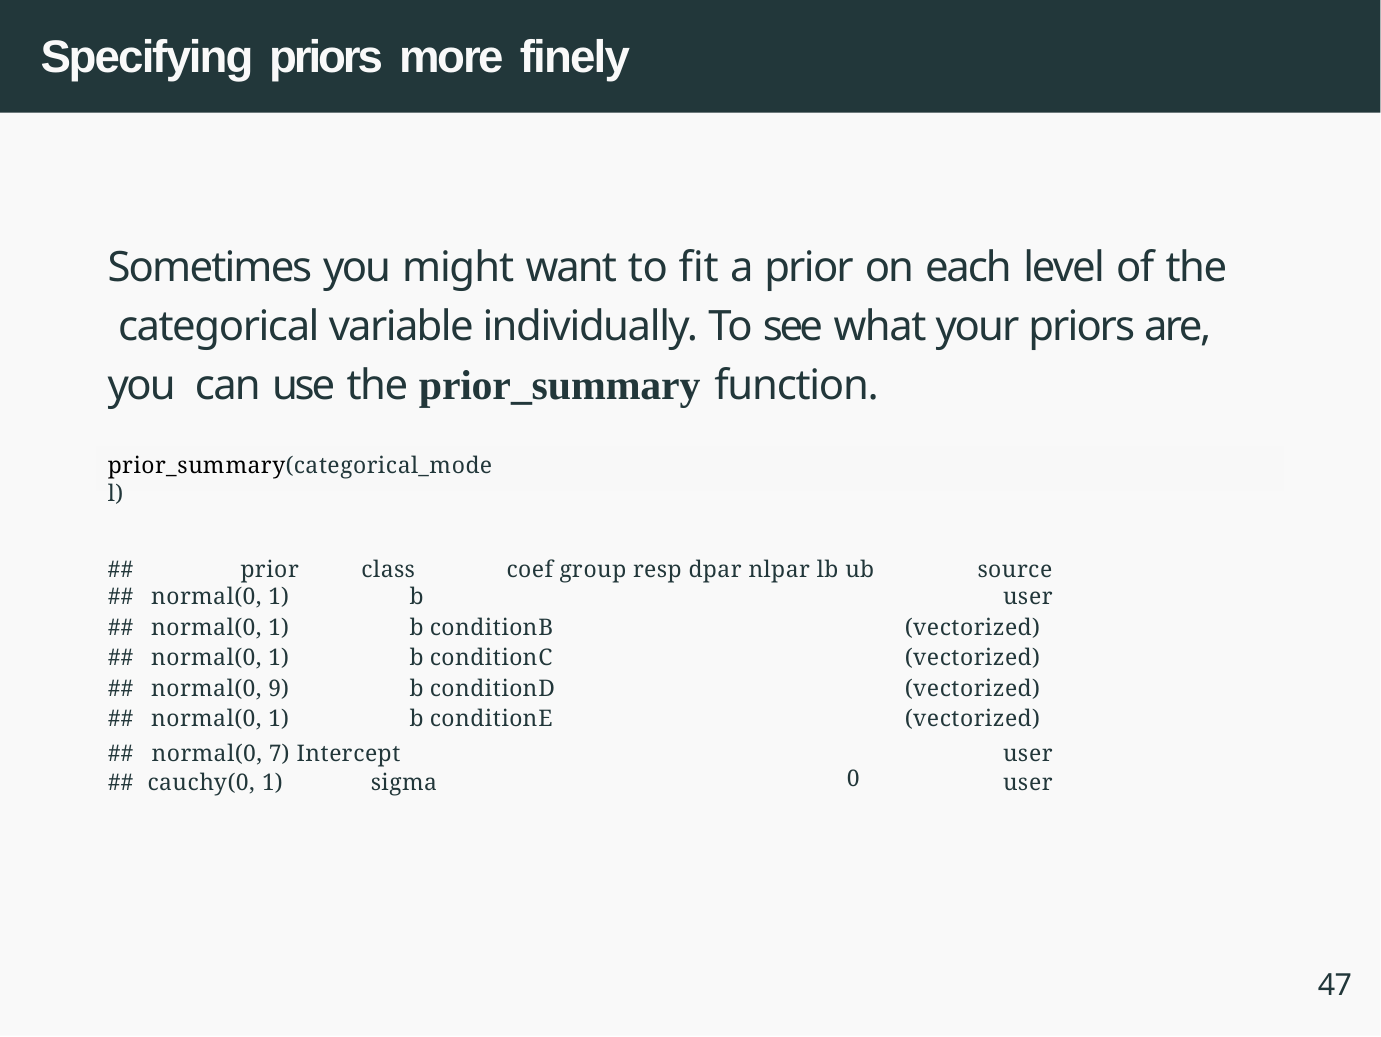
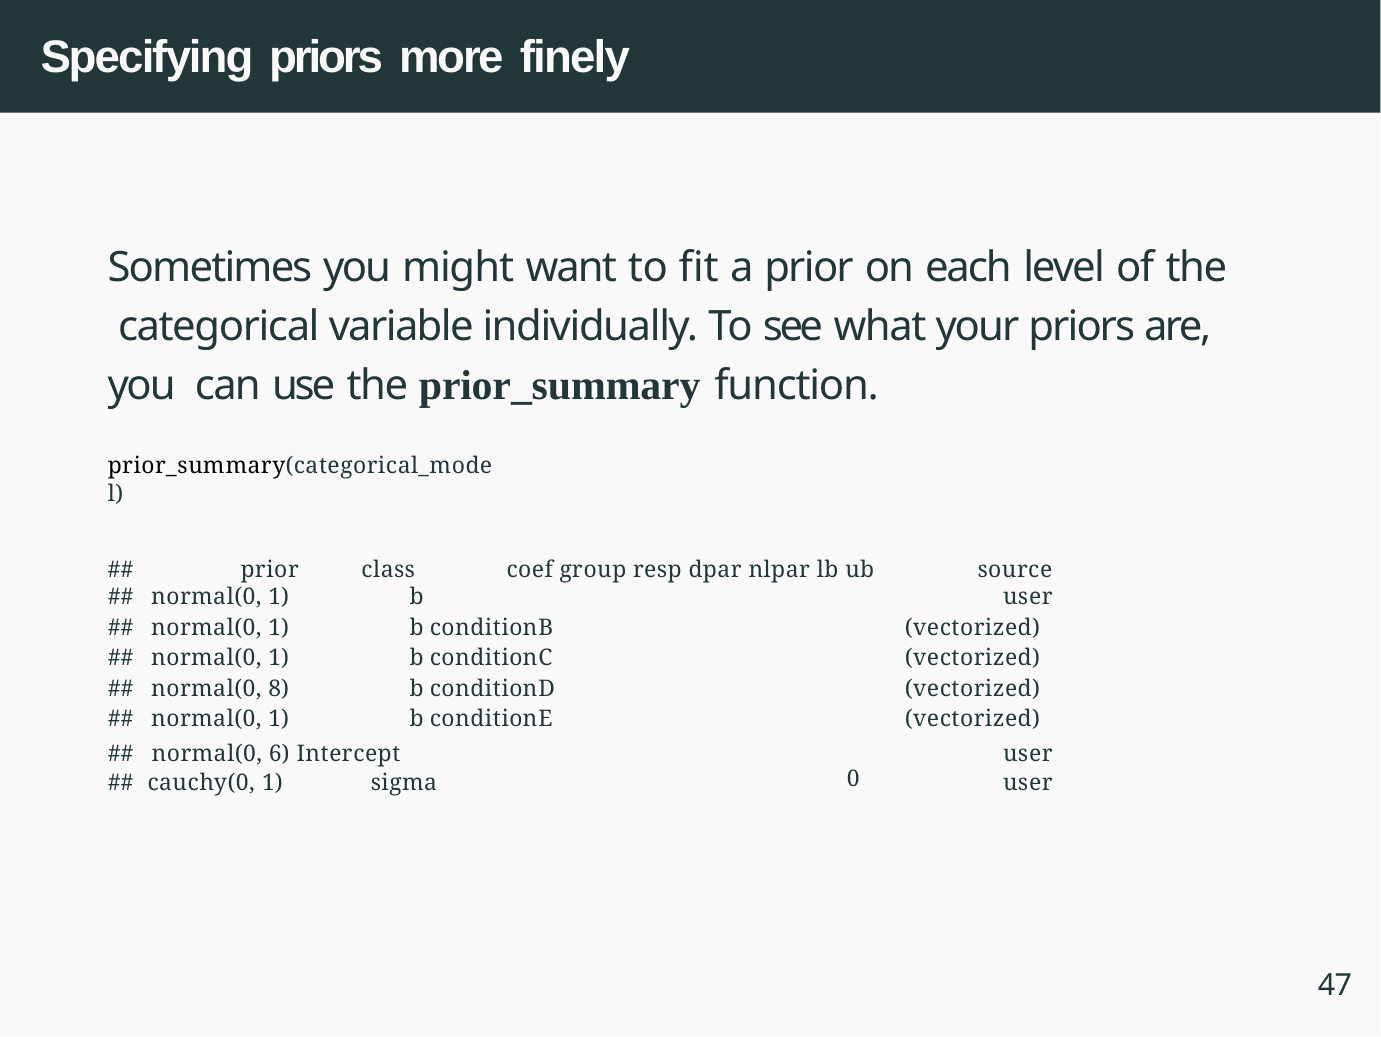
9: 9 -> 8 (279, 688)
7: 7 -> 6 (279, 754)
